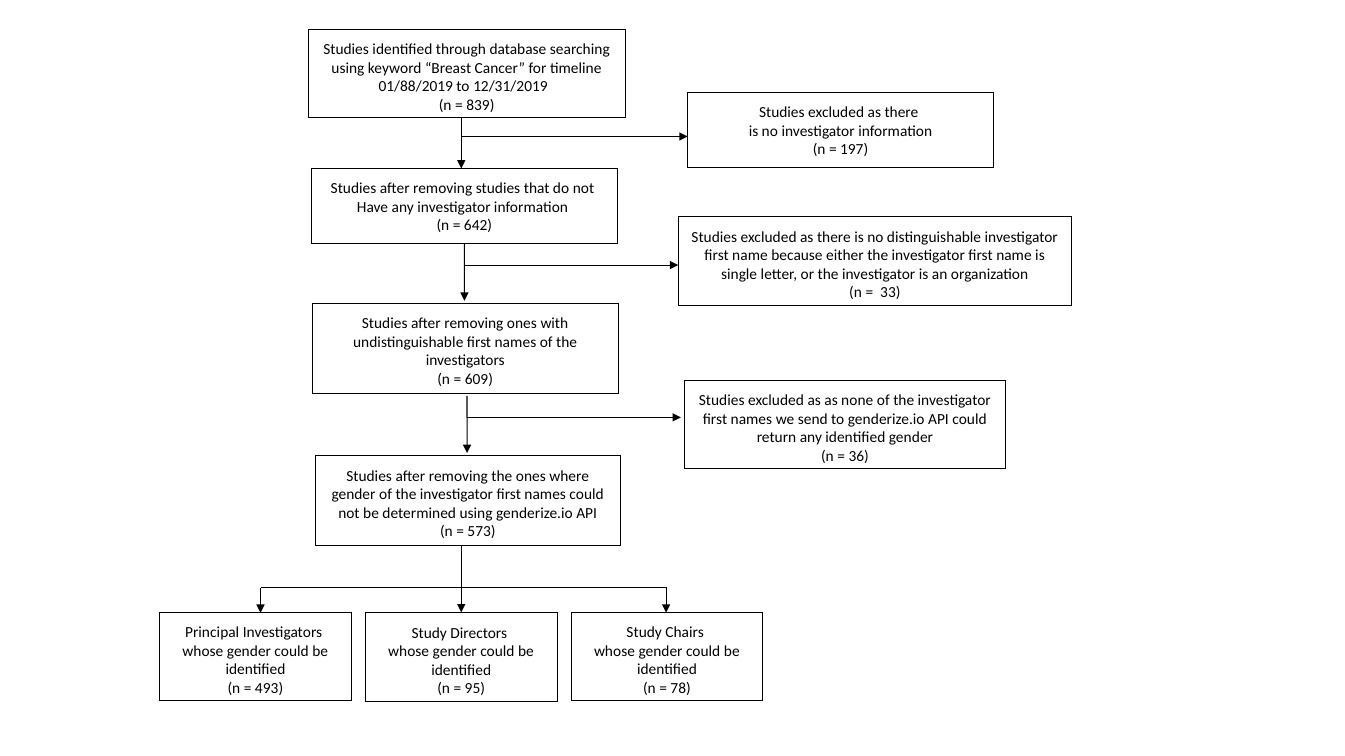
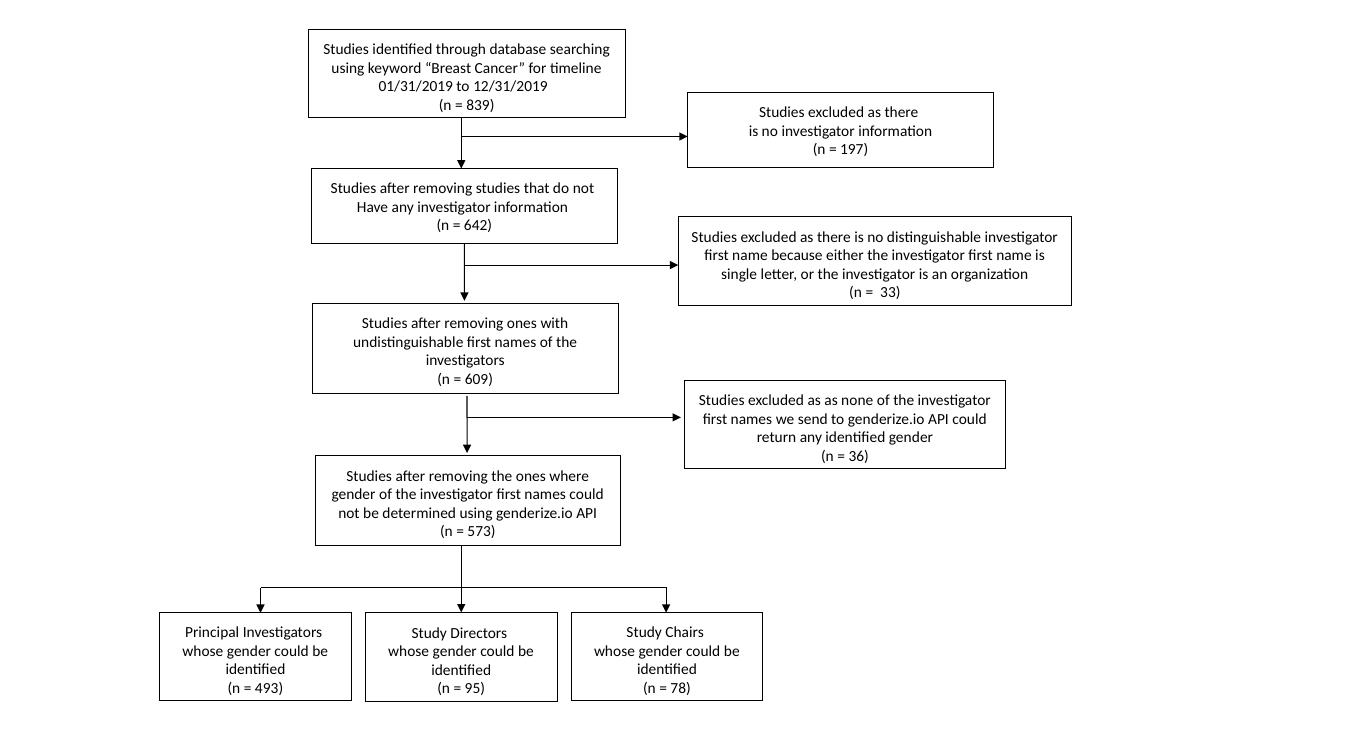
01/88/2019: 01/88/2019 -> 01/31/2019 (416, 87)
